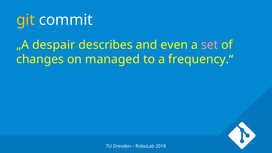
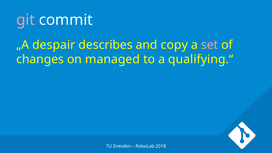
git colour: yellow -> pink (26, 20)
even: even -> copy (174, 45)
frequency.“: frequency.“ -> qualifying.“ (201, 59)
